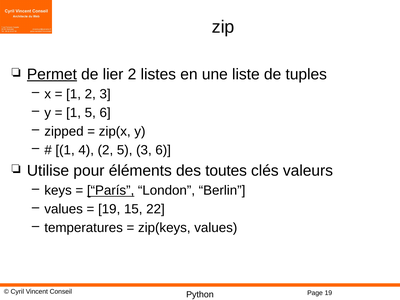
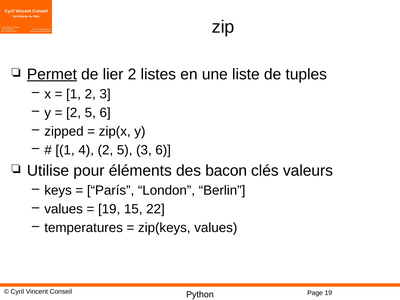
1: 1 -> 2 (74, 113)
toutes: toutes -> bacon (226, 171)
París underline: present -> none (111, 191)
